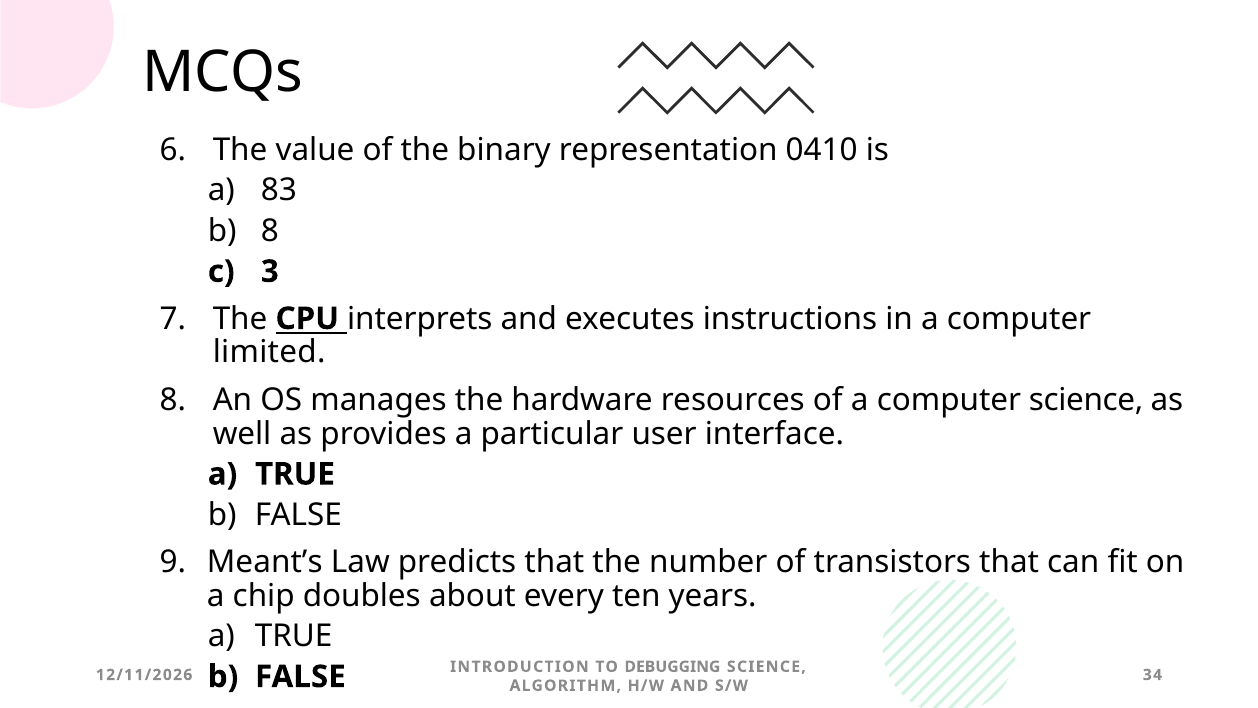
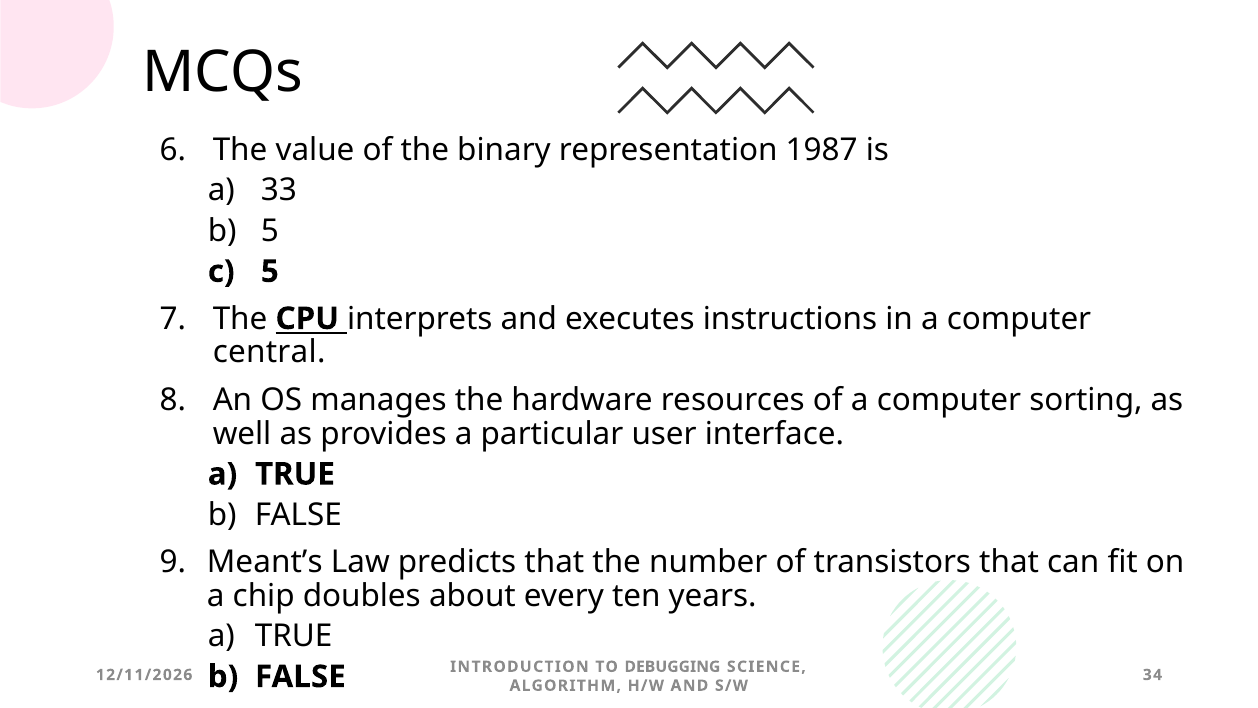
0410: 0410 -> 1987 (822, 150)
83: 83 -> 33 (279, 190)
8: 8 -> 5 (270, 231)
3: 3 -> 5 (270, 271)
limited: limited -> central (269, 352)
computer science: science -> sorting (1086, 399)
